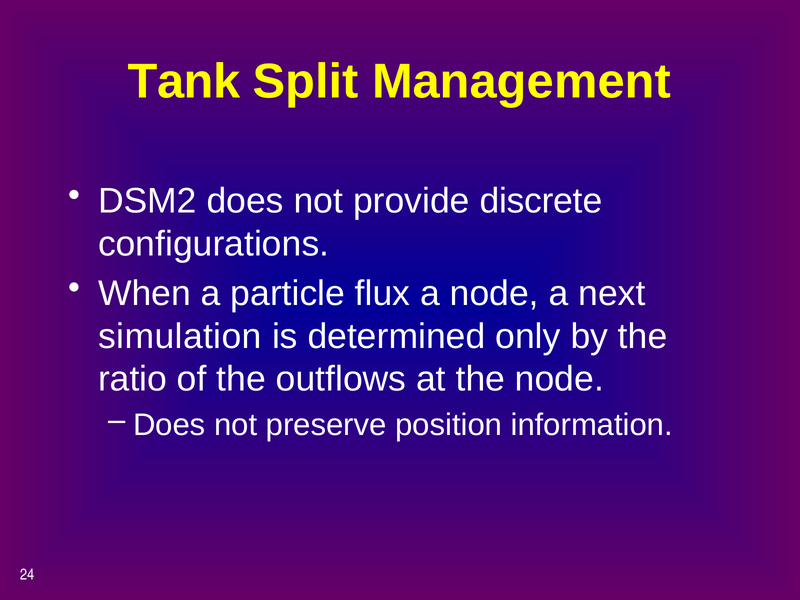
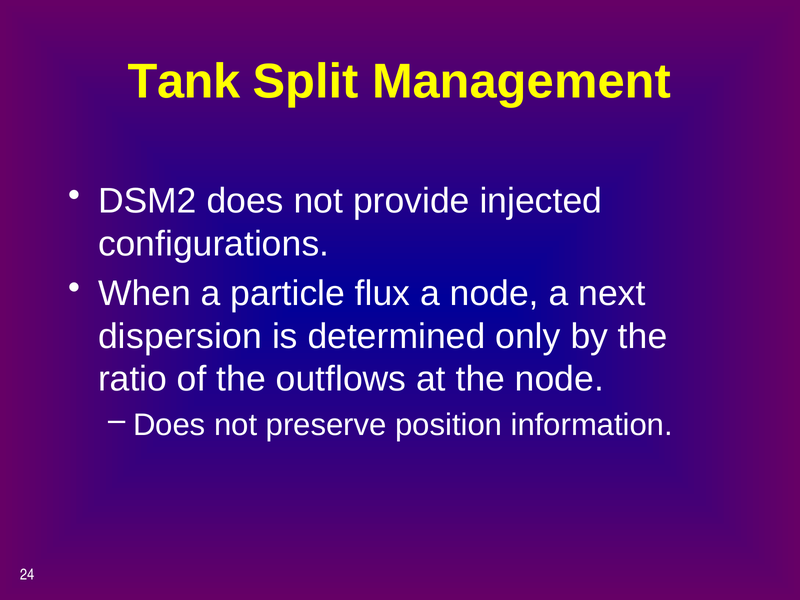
discrete: discrete -> injected (541, 201)
simulation: simulation -> dispersion (180, 336)
